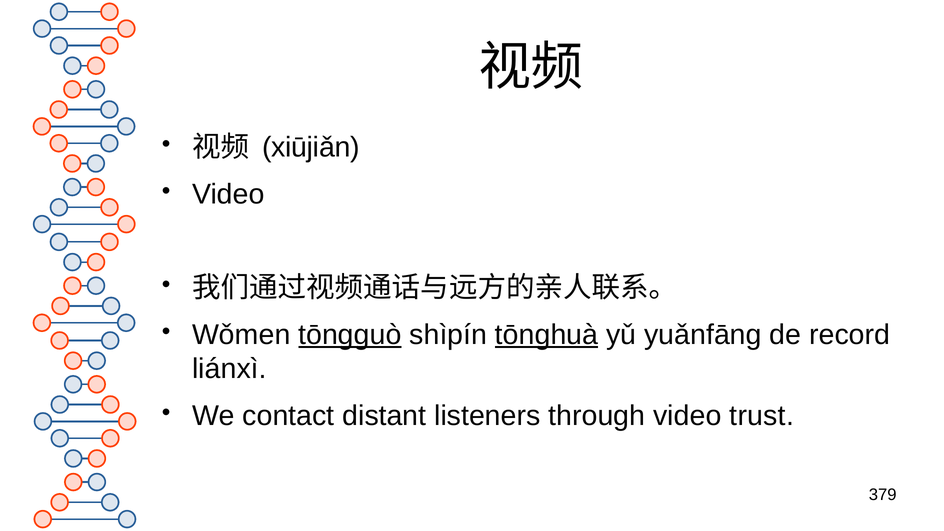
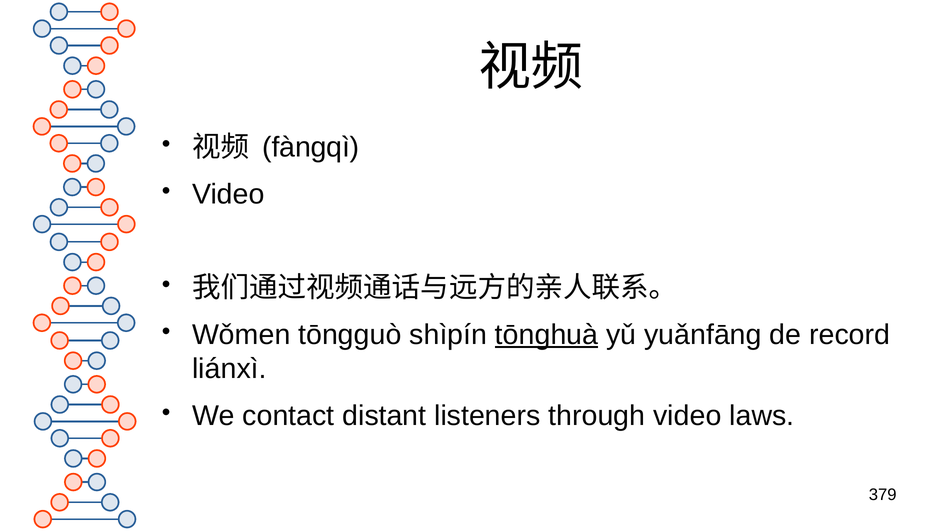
xiūjiǎn: xiūjiǎn -> fàngqì (311, 147)
tōngguò underline: present -> none (350, 335)
trust: trust -> laws (762, 416)
